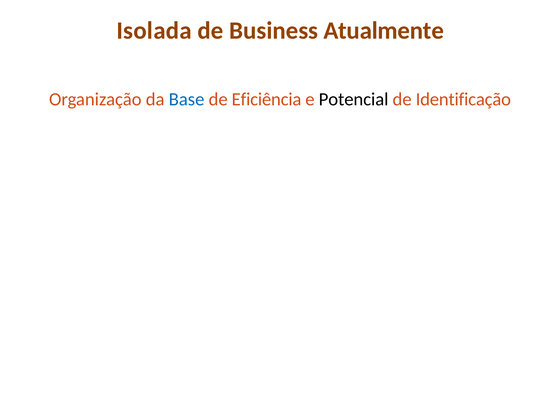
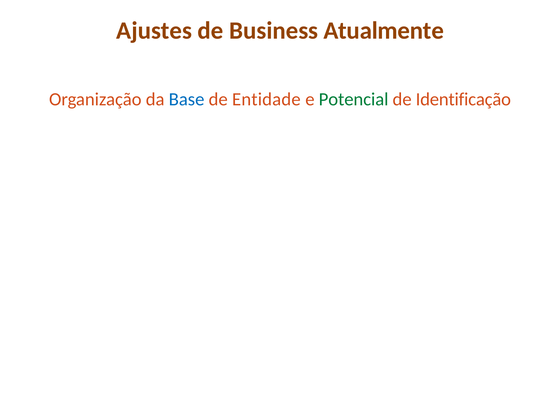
Isolada: Isolada -> Ajustes (154, 31)
Eficiência: Eficiência -> Entidade (266, 99)
Potencial colour: black -> green (354, 99)
